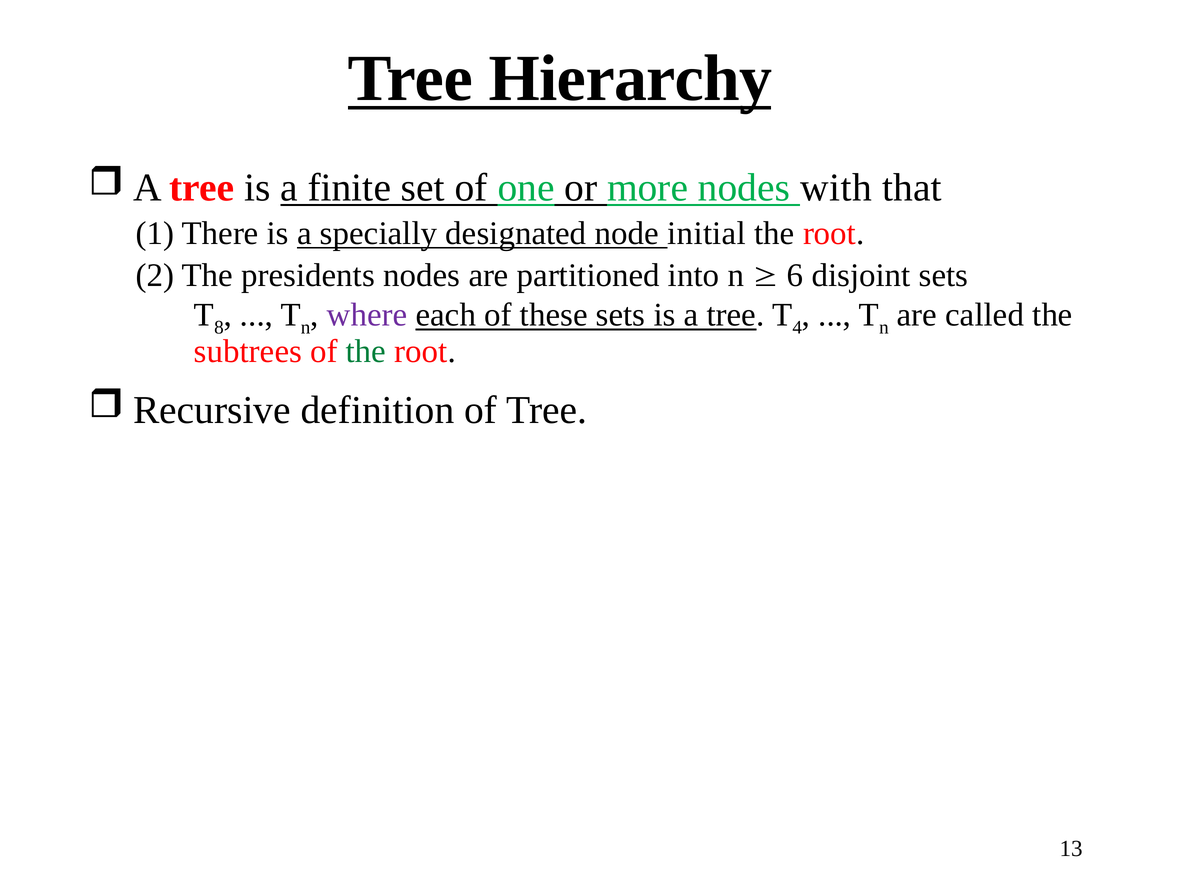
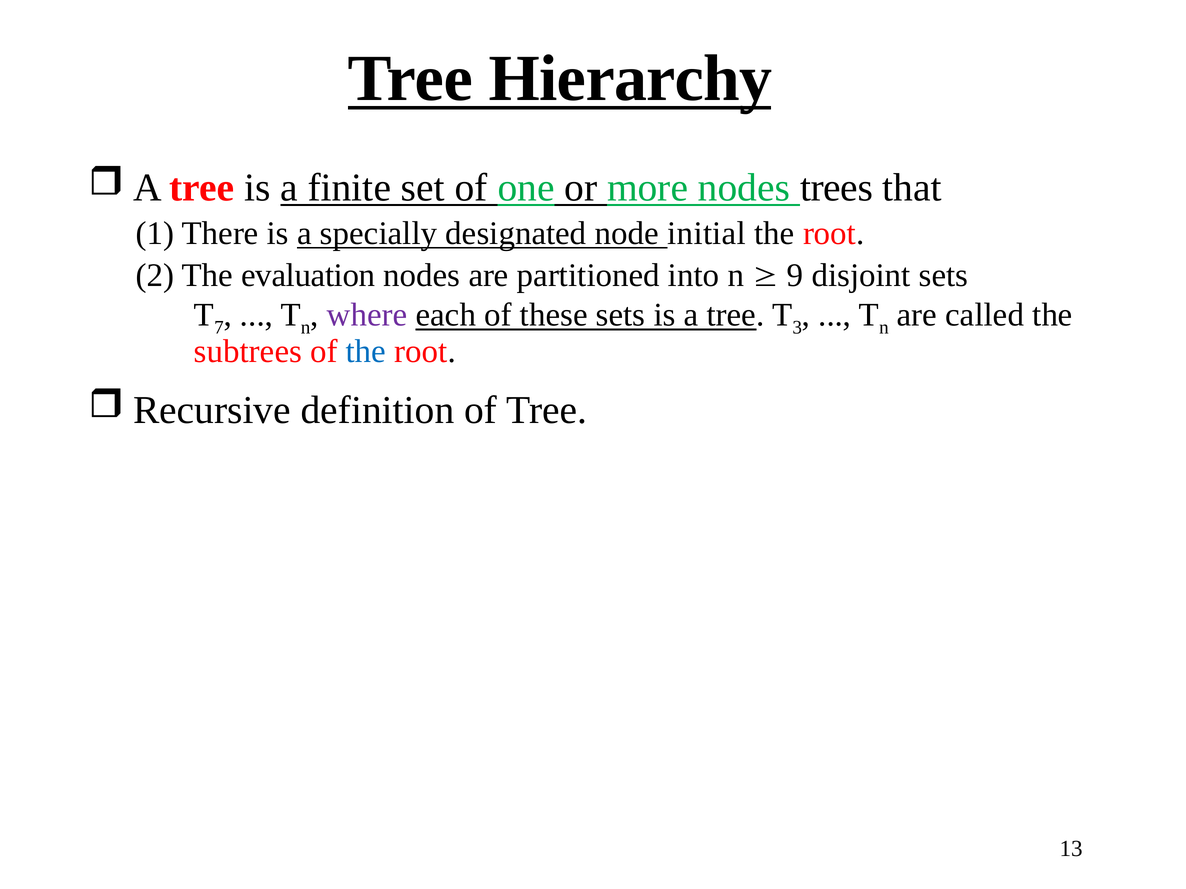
with: with -> trees (836, 188)
presidents: presidents -> evaluation (308, 276)
6: 6 -> 9 (795, 276)
8: 8 -> 7 (219, 328)
4: 4 -> 3 (797, 328)
the colour: green -> blue (366, 352)
